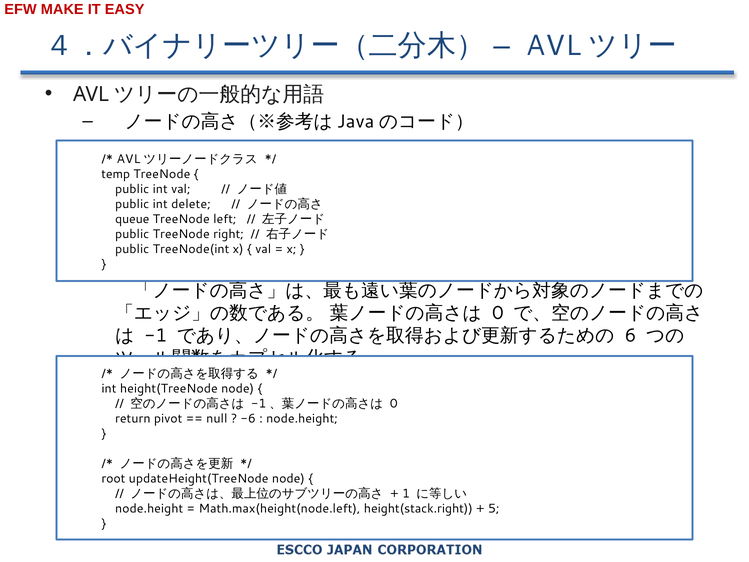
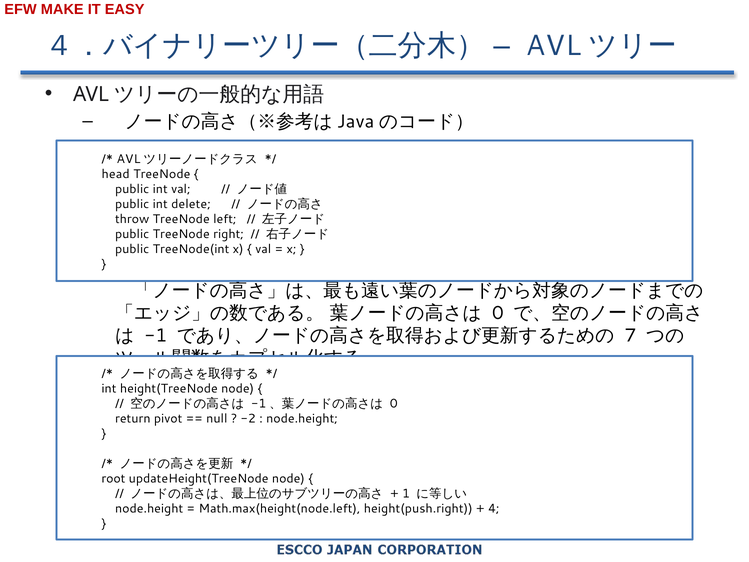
temp: temp -> head (116, 174)
queue: queue -> throw (132, 219)
6: 6 -> 7 (630, 335)
-6: -6 -> -2 (248, 418)
height(stack.right: height(stack.right -> height(push.right (418, 508)
5: 5 -> 4 (494, 508)
